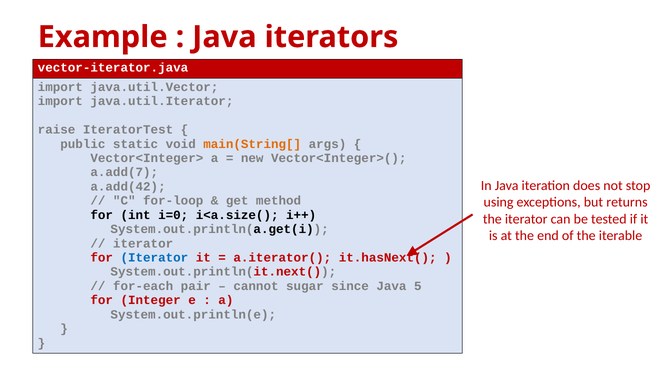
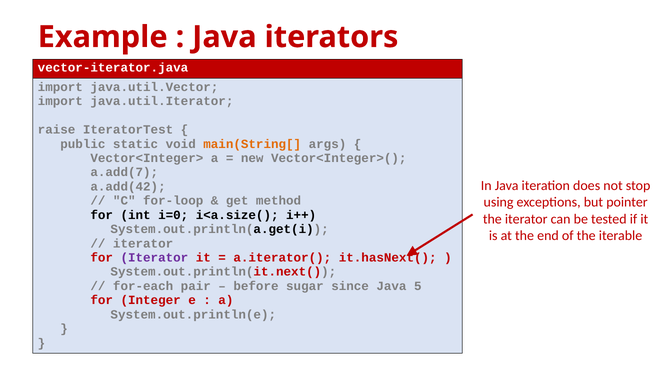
returns: returns -> pointer (627, 202)
Iterator colour: blue -> purple (154, 258)
cannot: cannot -> before (256, 286)
